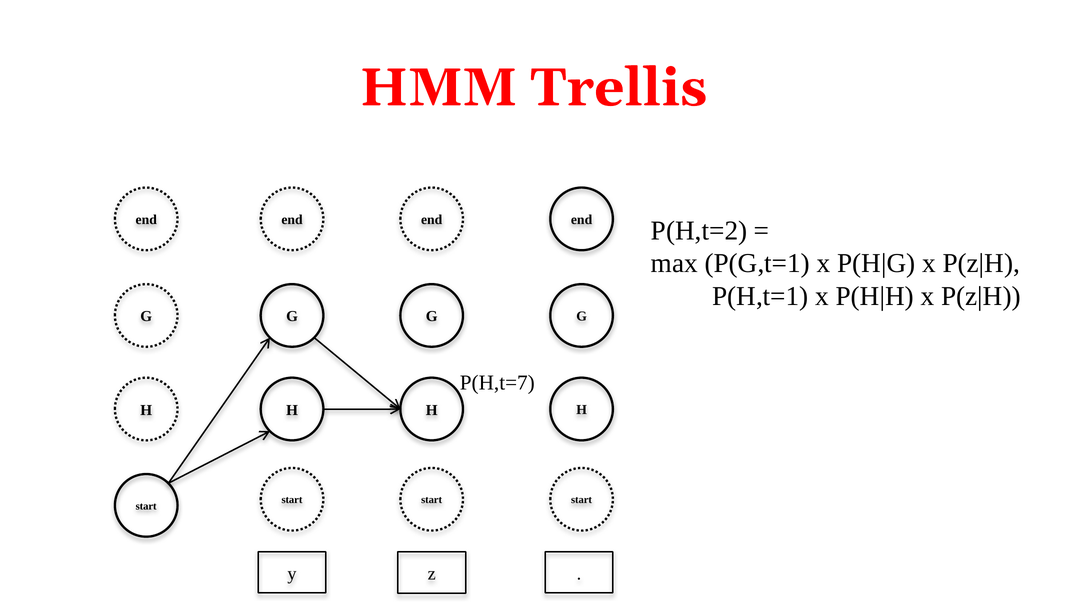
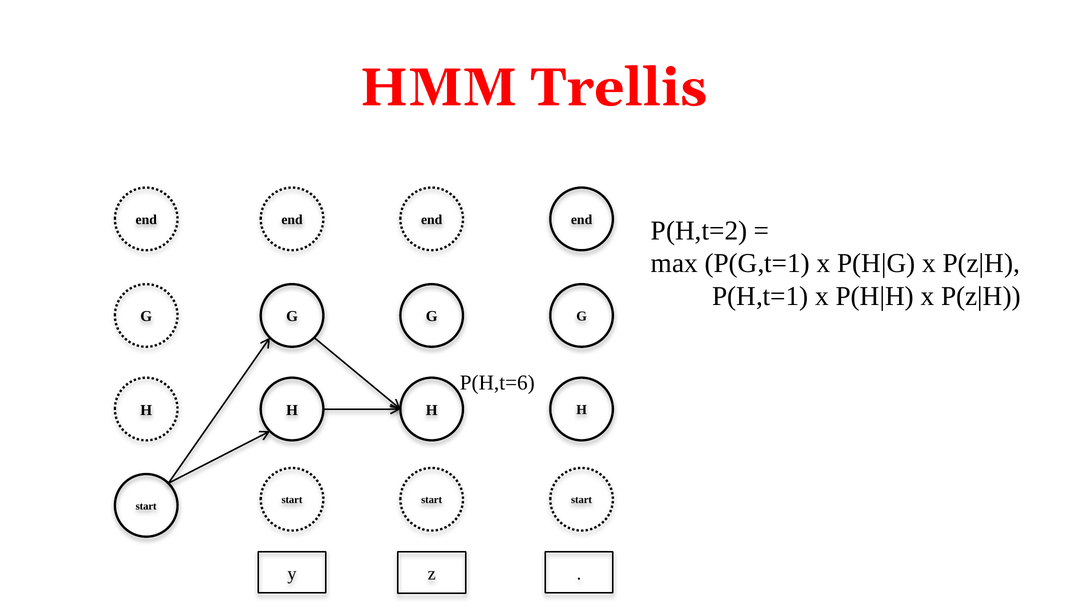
P(H,t=7: P(H,t=7 -> P(H,t=6 (497, 383)
